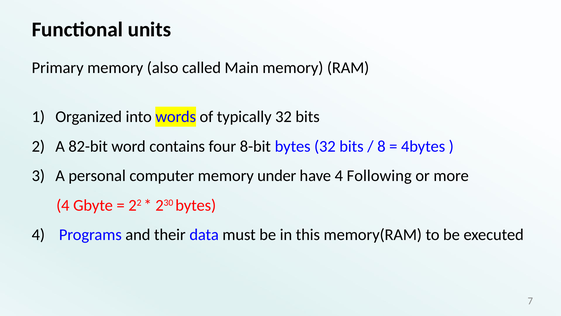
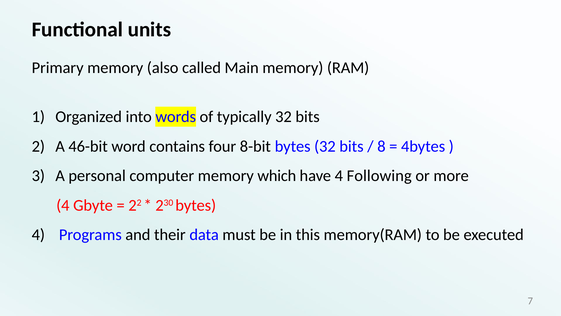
82-bit: 82-bit -> 46-bit (88, 146)
under: under -> which (277, 176)
